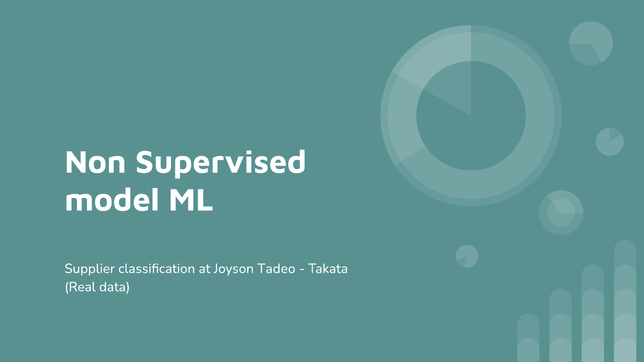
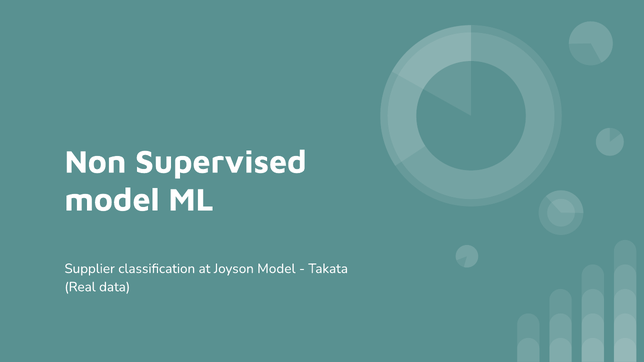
Joyson Tadeo: Tadeo -> Model (276, 269)
